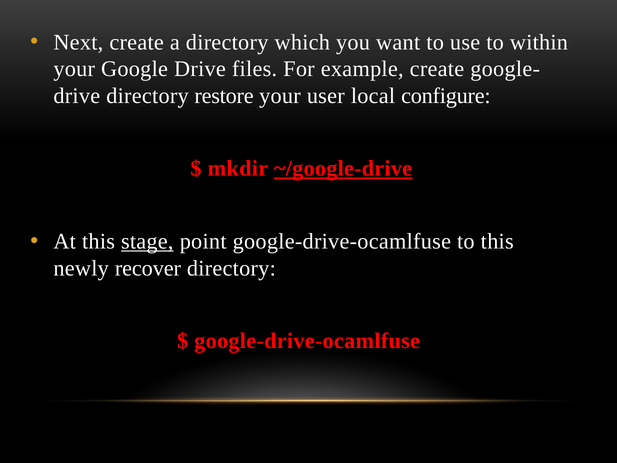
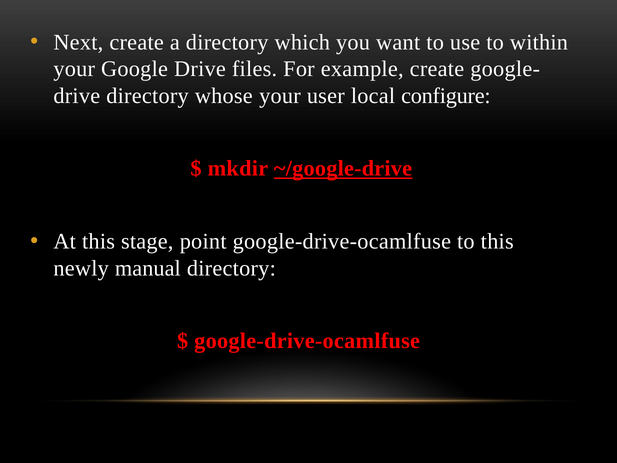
restore: restore -> whose (224, 96)
stage underline: present -> none (147, 241)
recover: recover -> manual (148, 268)
